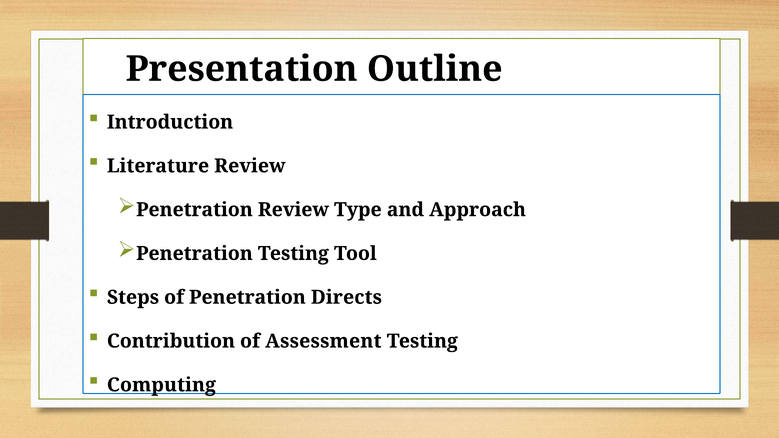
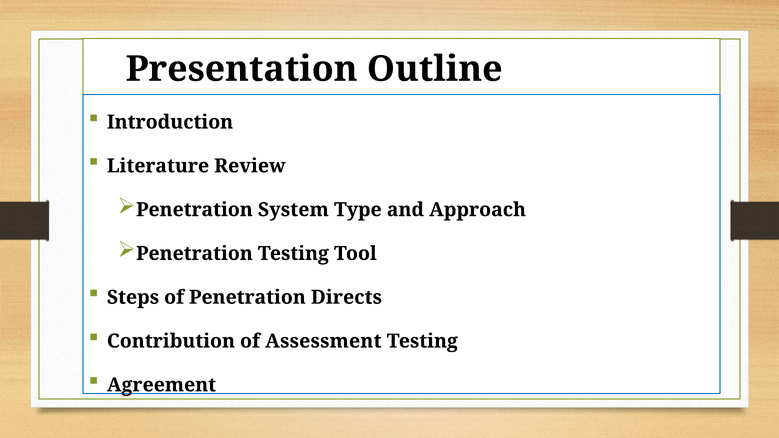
Penetration Review: Review -> System (293, 210)
Computing: Computing -> Agreement (161, 385)
